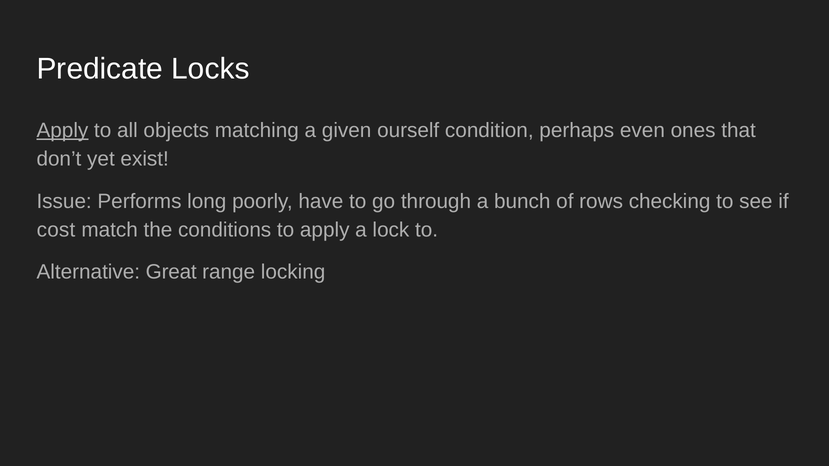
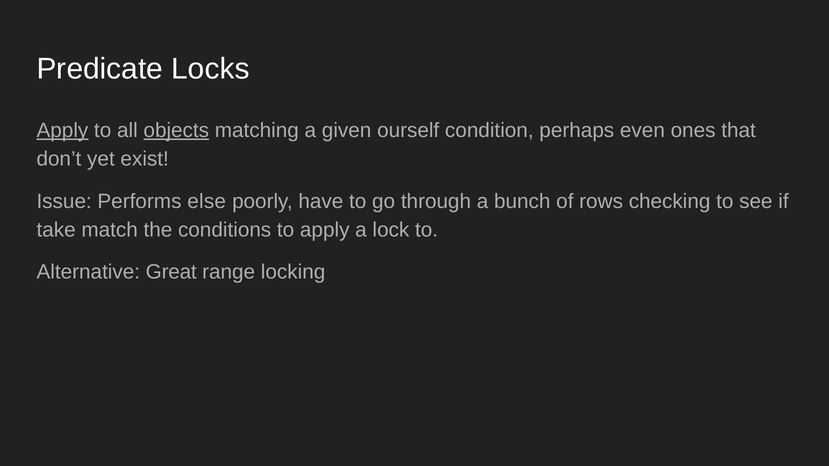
objects underline: none -> present (176, 130)
long: long -> else (207, 201)
cost: cost -> take (56, 230)
